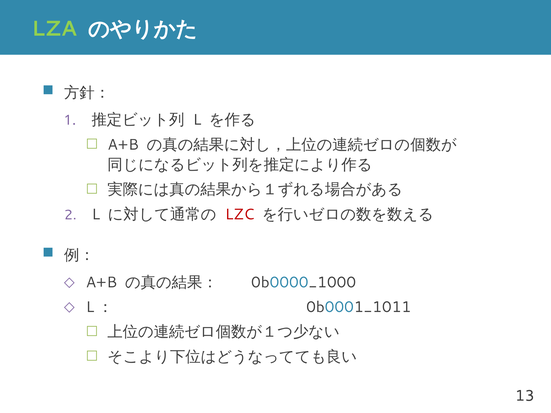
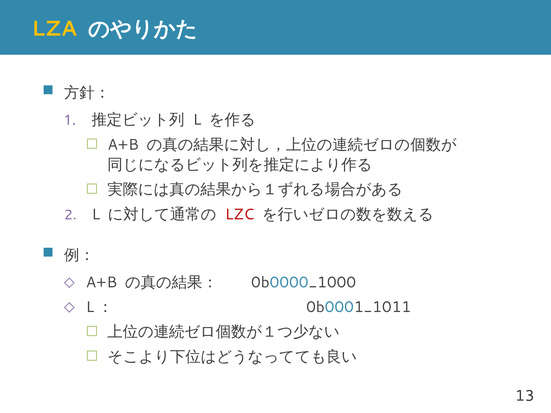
LZA colour: light green -> yellow (54, 29)
